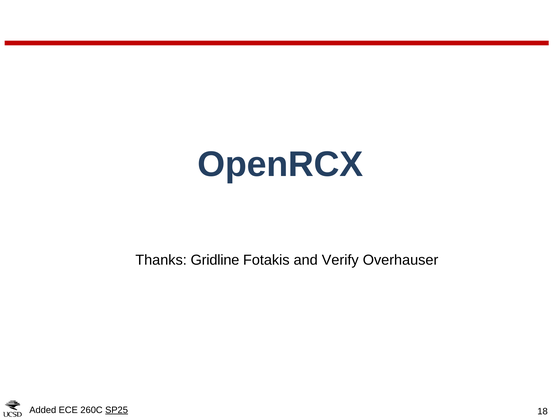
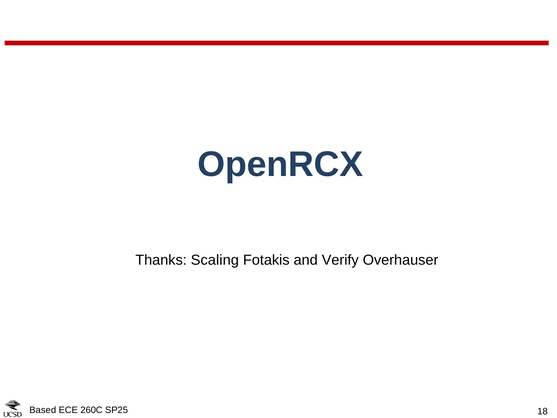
Gridline: Gridline -> Scaling (215, 260)
Added: Added -> Based (43, 410)
SP25 underline: present -> none (117, 410)
